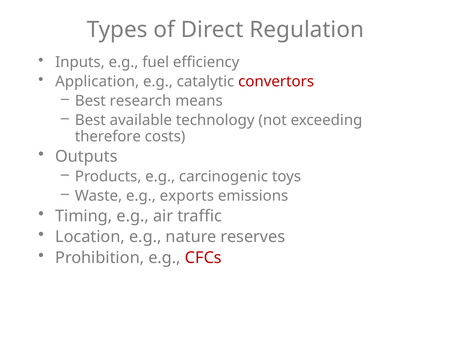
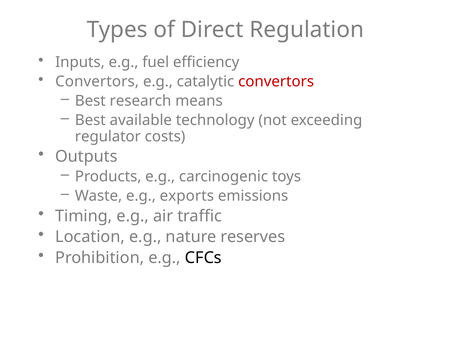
Application: Application -> Convertors (97, 81)
therefore: therefore -> regulator (108, 136)
CFCs colour: red -> black (203, 257)
